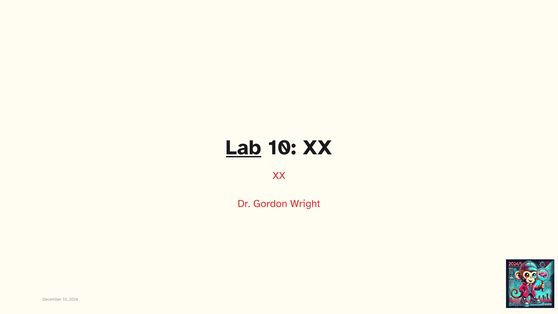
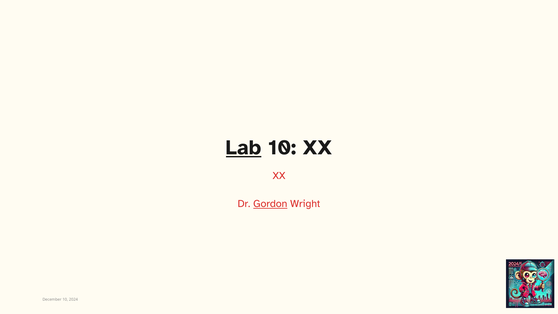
Gordon underline: none -> present (270, 204)
